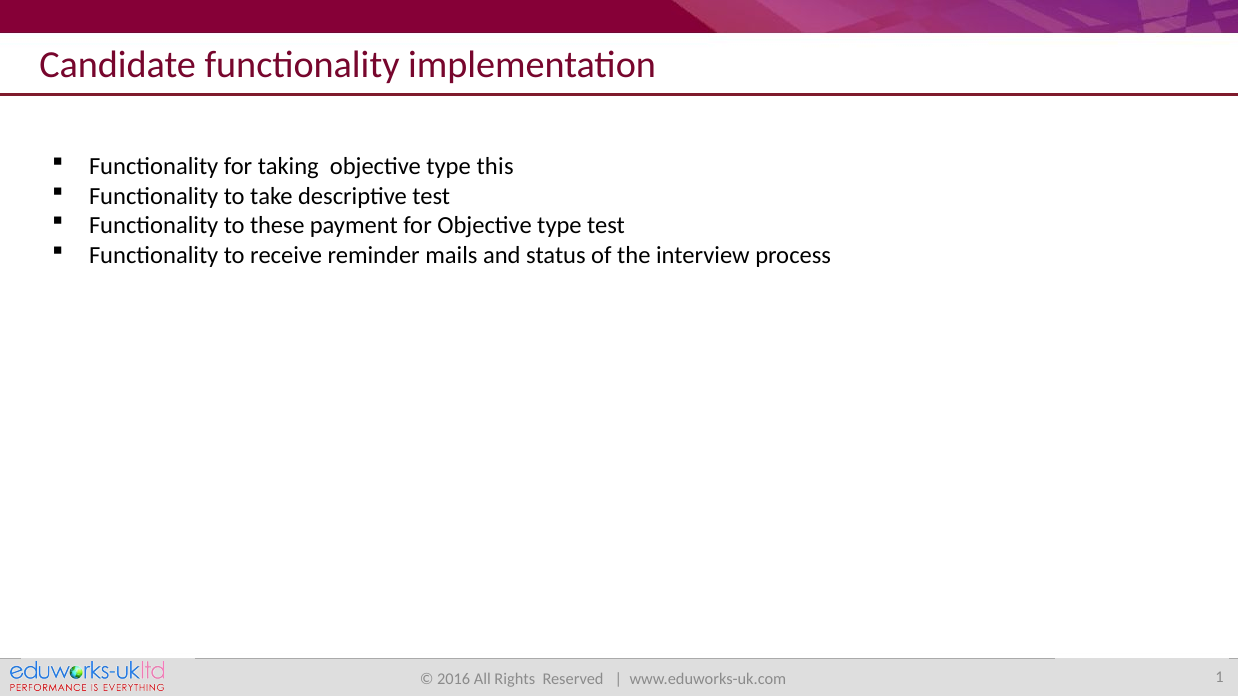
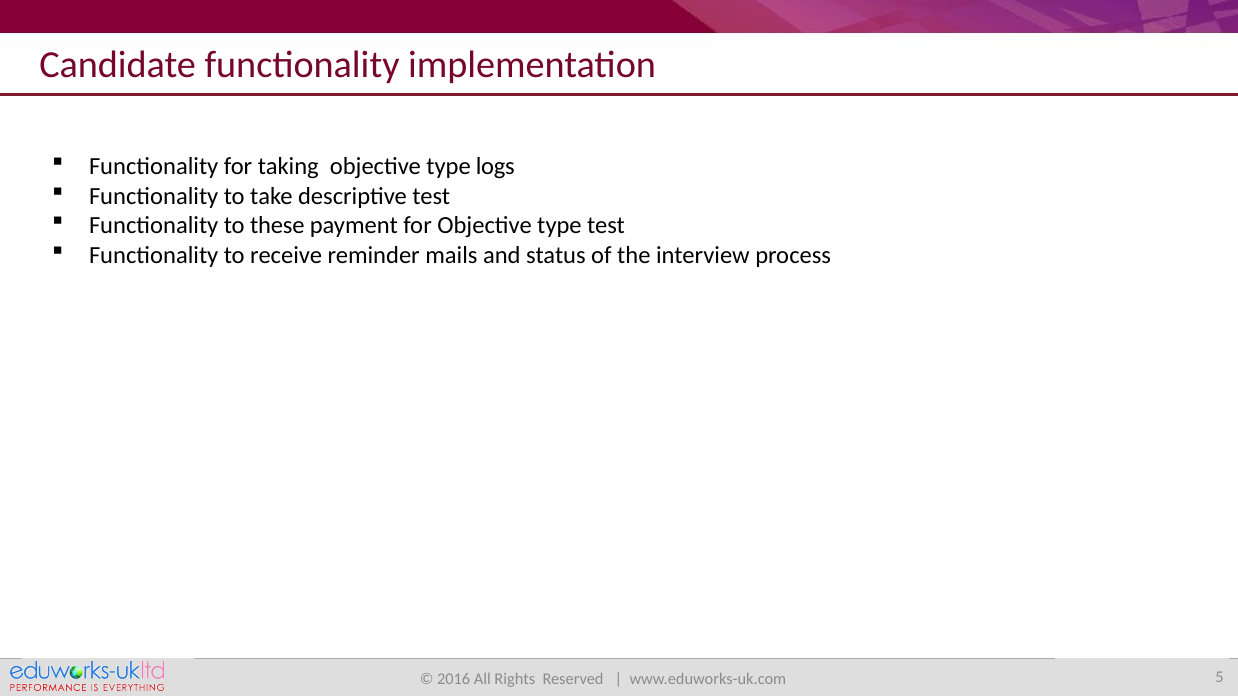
this: this -> logs (495, 167)
1: 1 -> 5 (1219, 678)
